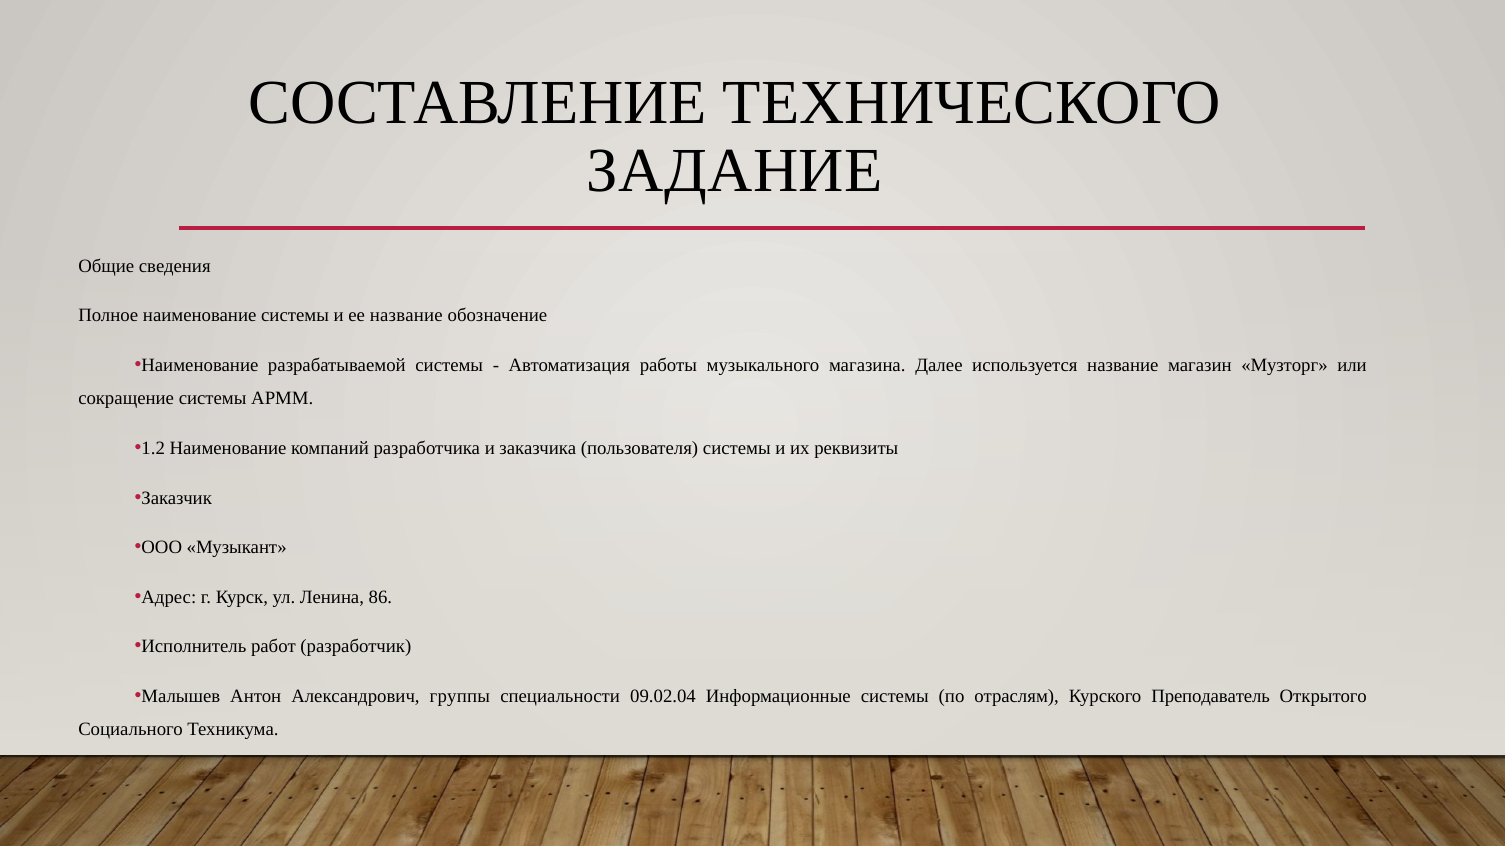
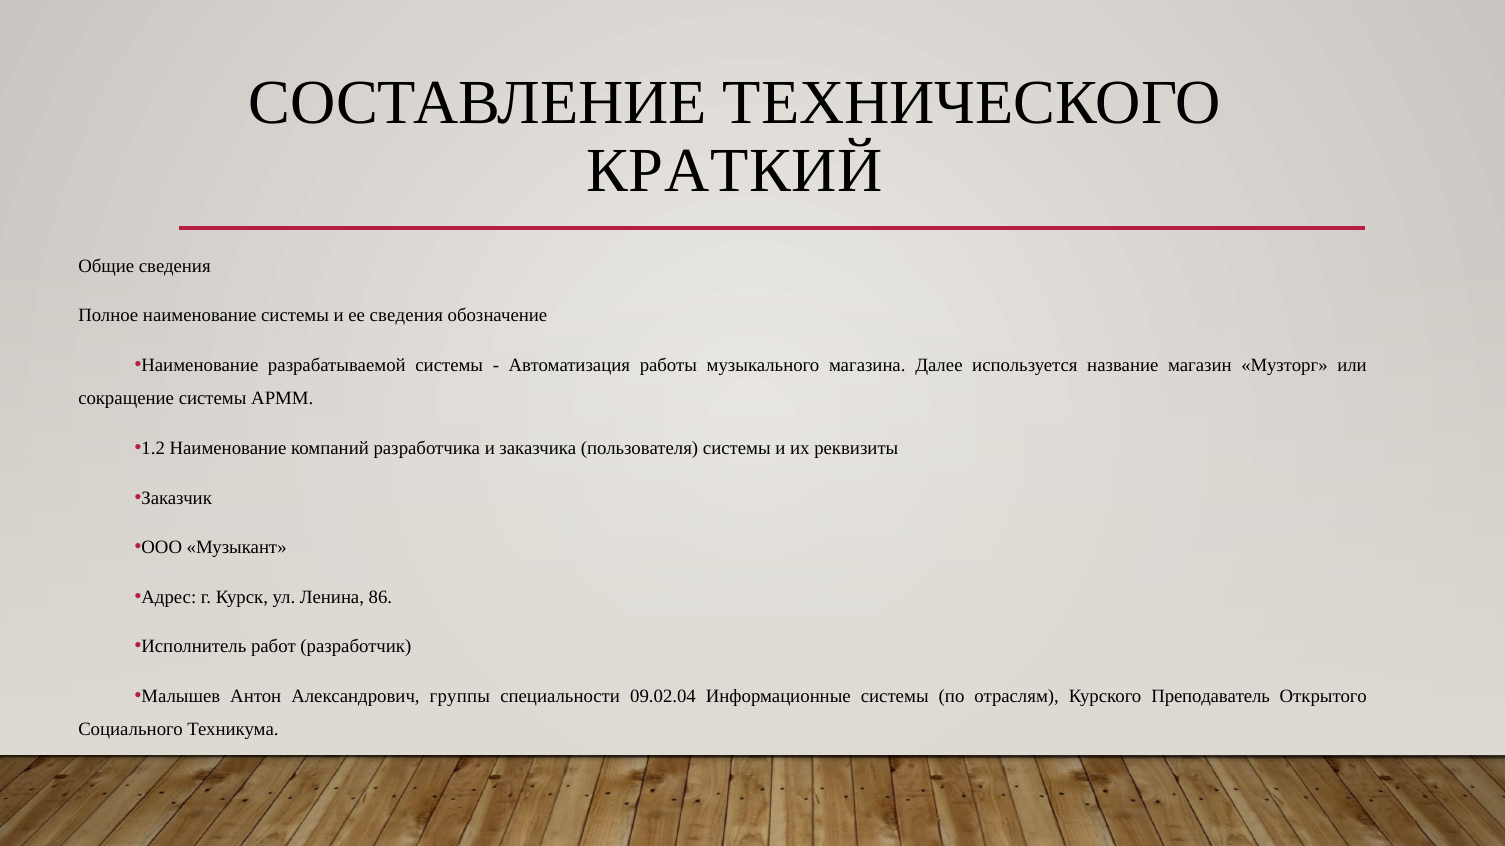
ЗАДАНИЕ: ЗАДАНИЕ -> КРАТКИЙ (735, 171)
ее название: название -> сведения (406, 316)
